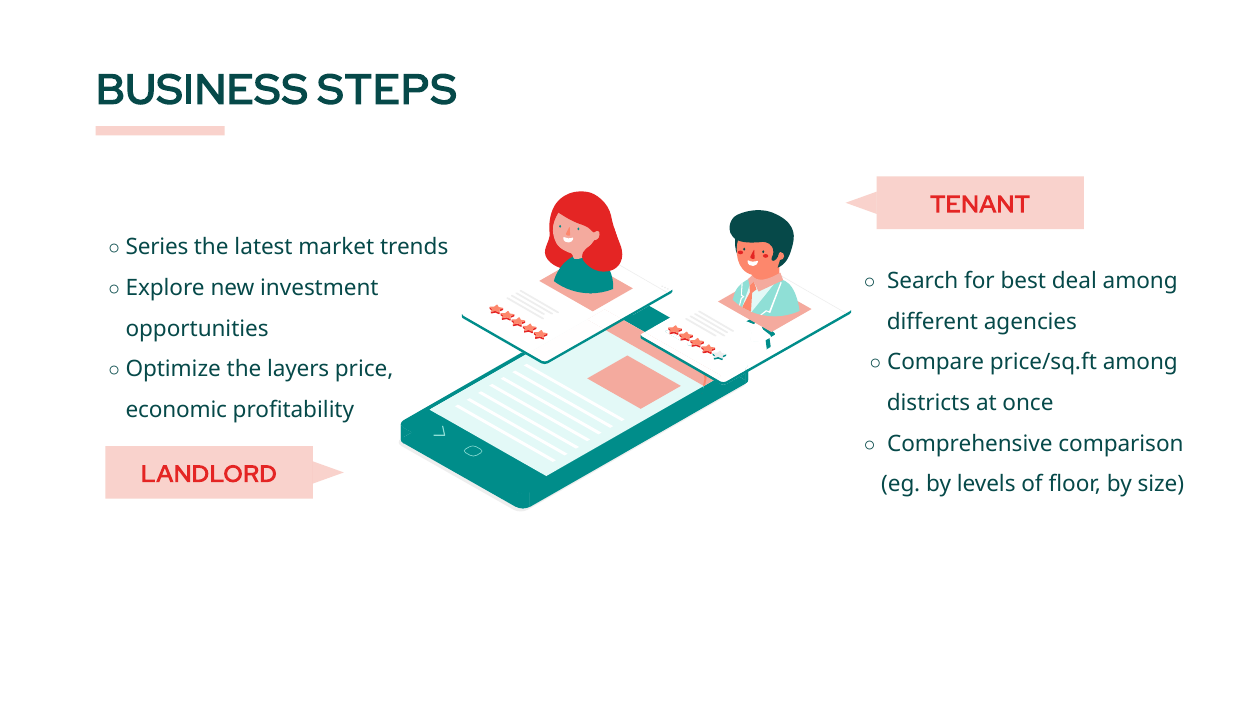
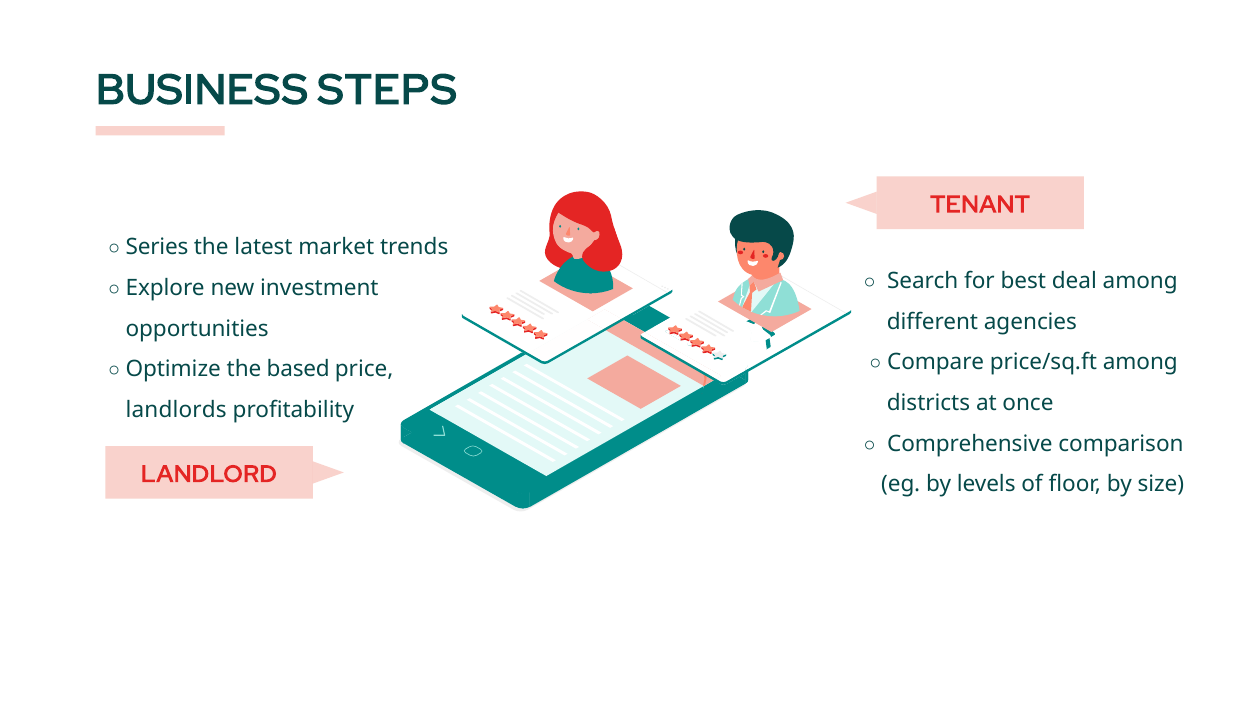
layers: layers -> based (298, 369)
economic: economic -> landlords (176, 410)
